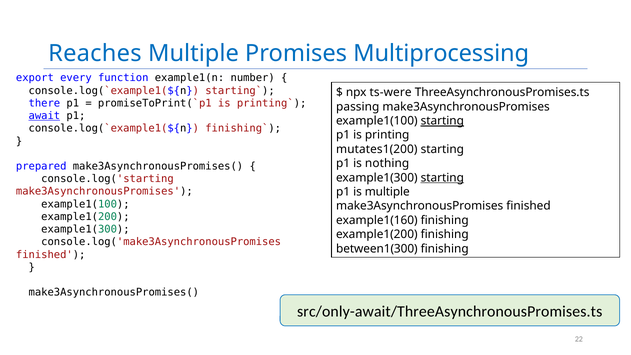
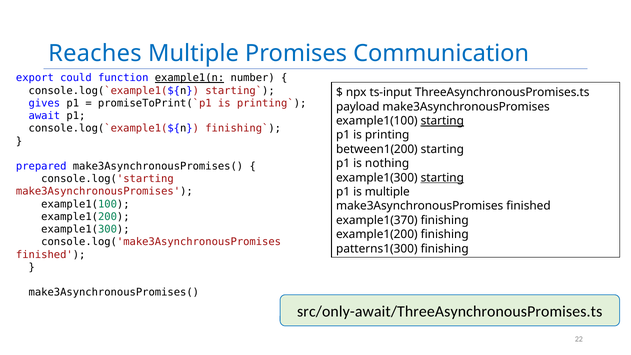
Multiprocessing: Multiprocessing -> Communication (441, 53)
every: every -> could (76, 78)
example1(n underline: none -> present (190, 78)
ts-were: ts-were -> ts-input (391, 92)
there: there -> gives (44, 103)
passing: passing -> payload (358, 107)
await underline: present -> none (44, 116)
mutates1(200: mutates1(200 -> between1(200 (377, 149)
example1(160: example1(160 -> example1(370 (377, 220)
between1(300: between1(300 -> patterns1(300 (377, 249)
